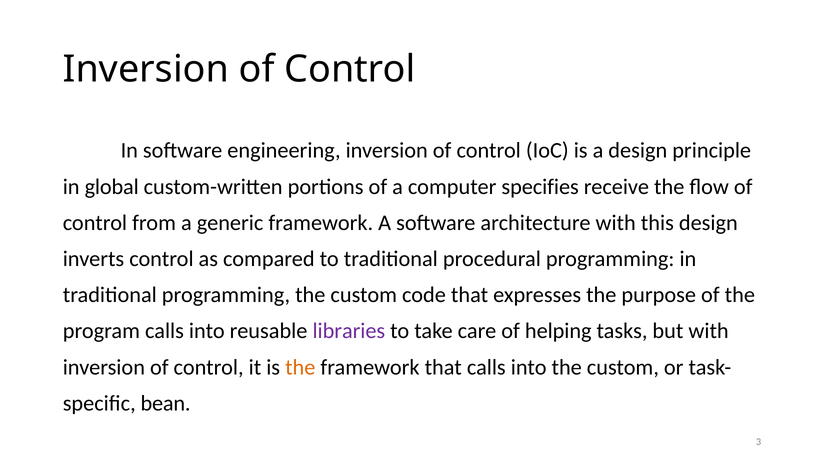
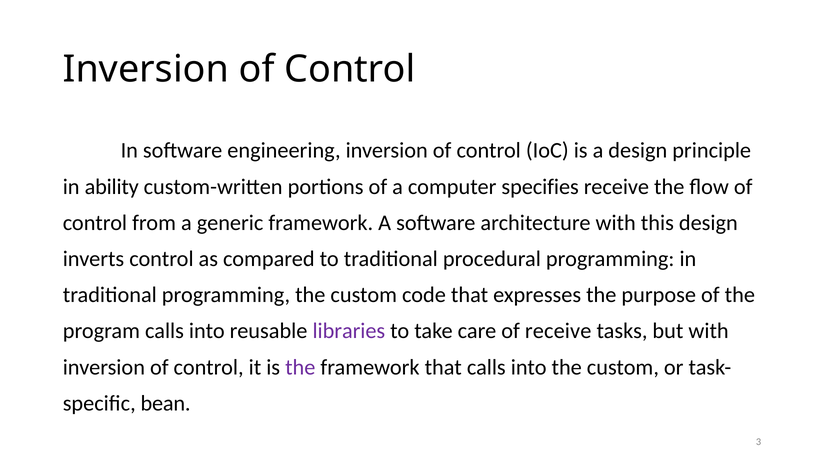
global: global -> ability (112, 187)
of helping: helping -> receive (558, 331)
the colour: orange -> purple (300, 368)
